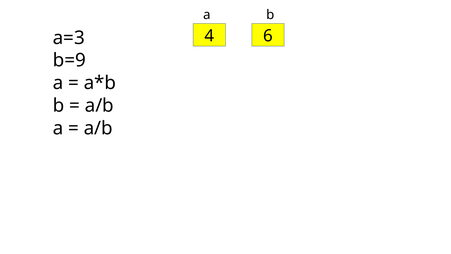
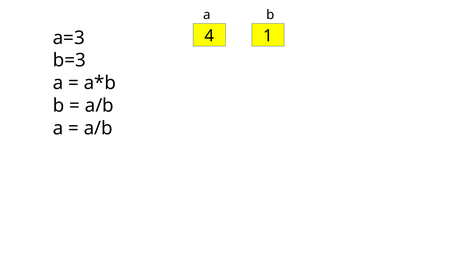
6: 6 -> 1 (268, 36)
b=9: b=9 -> b=3 (69, 60)
